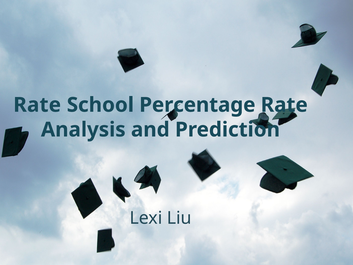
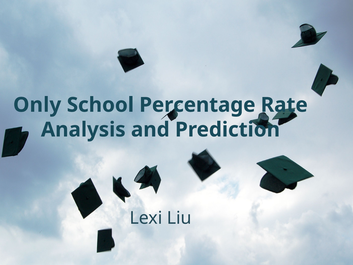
Rate: Rate -> Only (37, 105)
